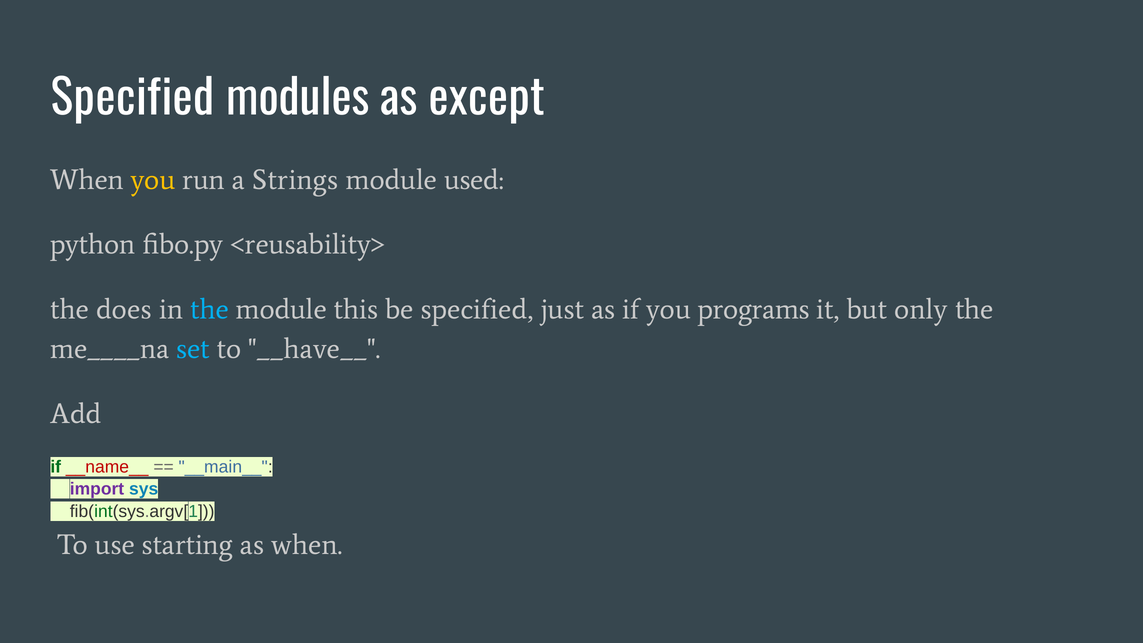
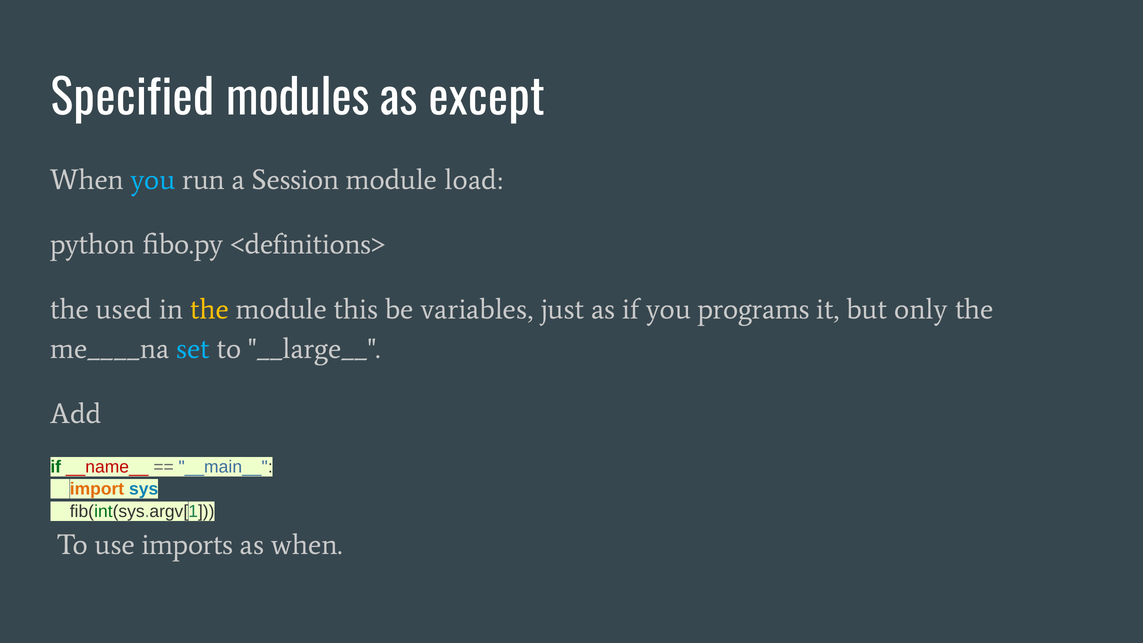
you colour: yellow -> light blue (153, 180)
Strings: Strings -> Session (296, 180)
used: used -> load (474, 180)
<reusability>: <reusability> -> <definitions> (308, 245)
does: does -> used (124, 309)
the colour: light blue -> yellow (209, 309)
be specified: specified -> variables (477, 309)
__have__: __have__ -> __large__ (314, 349)
import colour: purple -> orange (97, 489)
starting: starting -> imports (187, 545)
